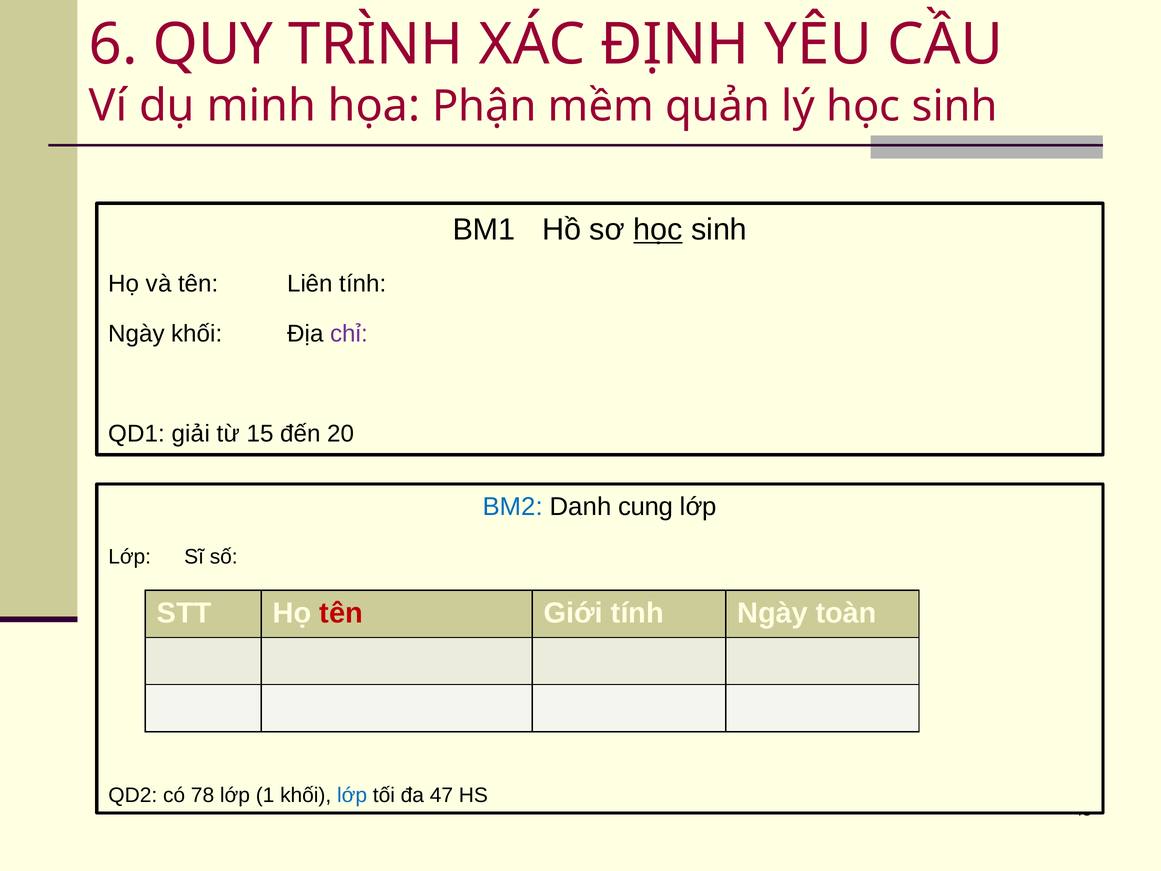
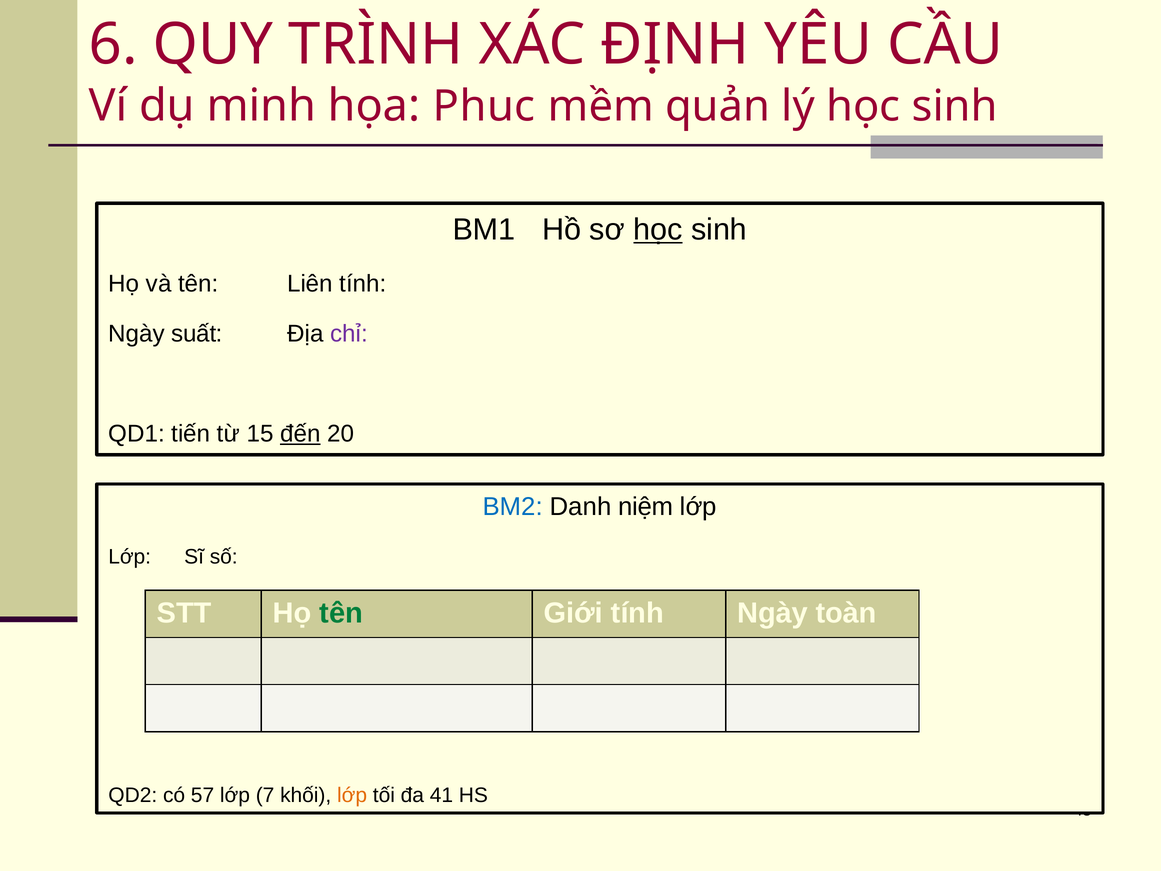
Phận: Phận -> Phục (484, 106)
Ngày khối: khối -> suất (197, 334)
giải: giải -> tiến (191, 434)
đến underline: none -> present (300, 434)
cung: cung -> niệm (646, 507)
tên colour: red -> green (341, 613)
78: 78 -> 57 (203, 795)
1: 1 -> 7 (265, 795)
lớp colour: blue -> orange (352, 795)
47: 47 -> 41 (441, 795)
